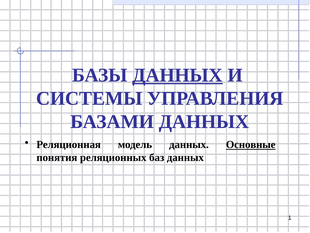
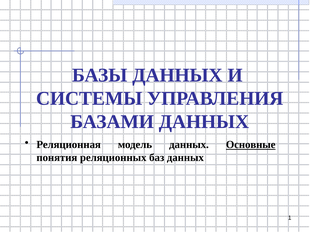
ДАННЫХ underline: present -> none (177, 75)
